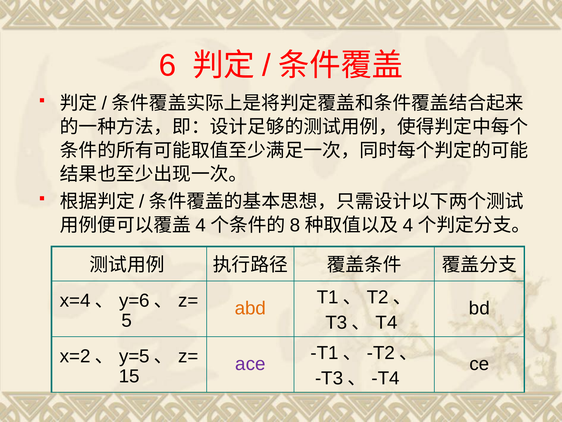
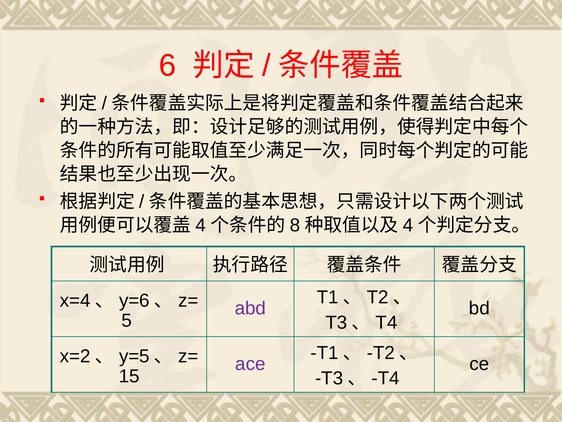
abd colour: orange -> purple (250, 308)
